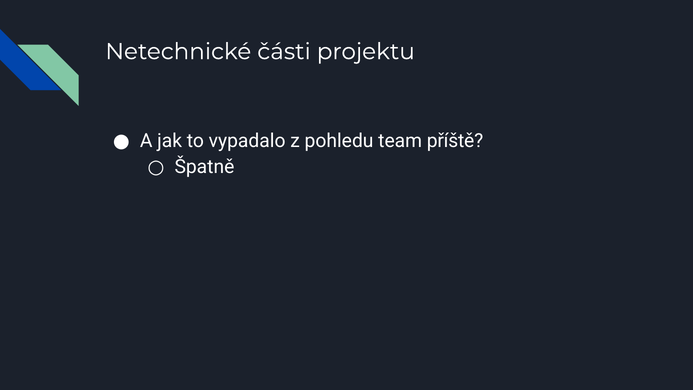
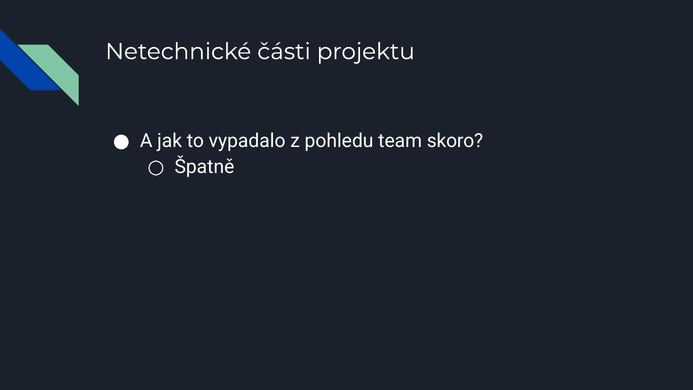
příště: příště -> skoro (455, 141)
